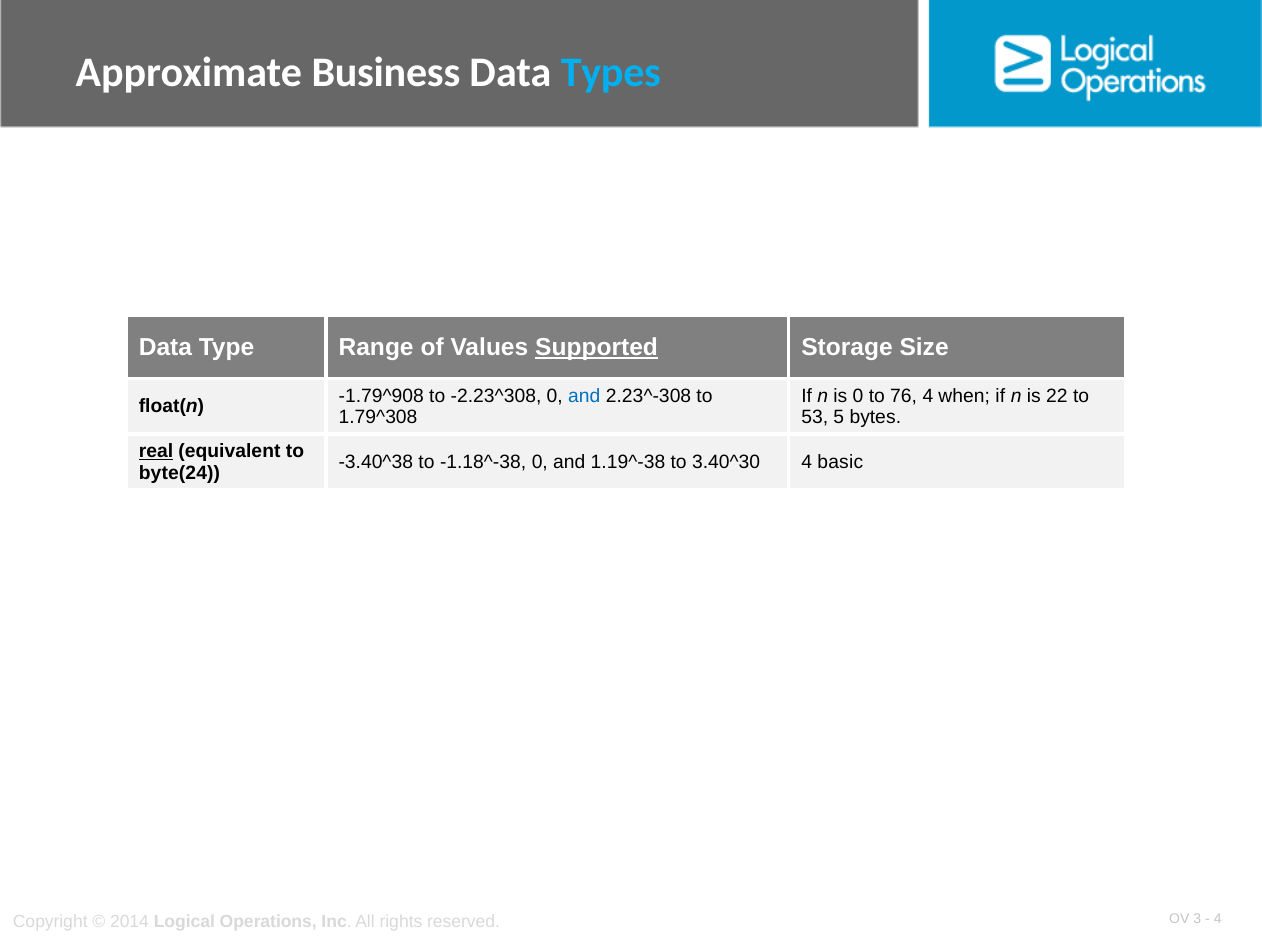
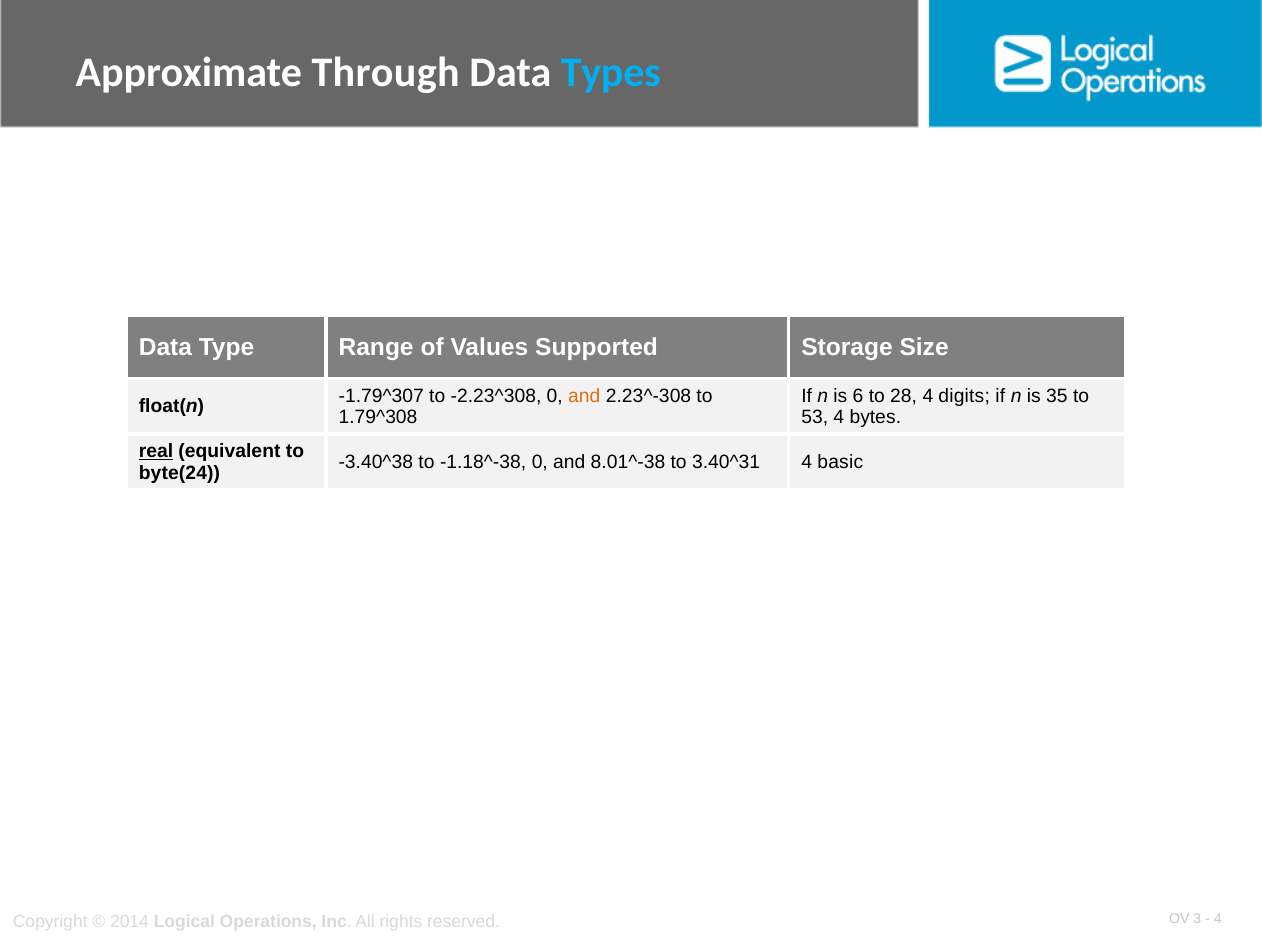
Business: Business -> Through (386, 73)
Supported underline: present -> none (597, 347)
-1.79^908: -1.79^908 -> -1.79^307 (381, 396)
and colour: blue -> orange (584, 396)
is 0: 0 -> 6 (858, 396)
76: 76 -> 28 (904, 396)
when: when -> digits (964, 396)
22: 22 -> 35 (1057, 396)
53 5: 5 -> 4 (839, 417)
1.19^-38: 1.19^-38 -> 8.01^-38 (628, 462)
3.40^30: 3.40^30 -> 3.40^31 (726, 462)
